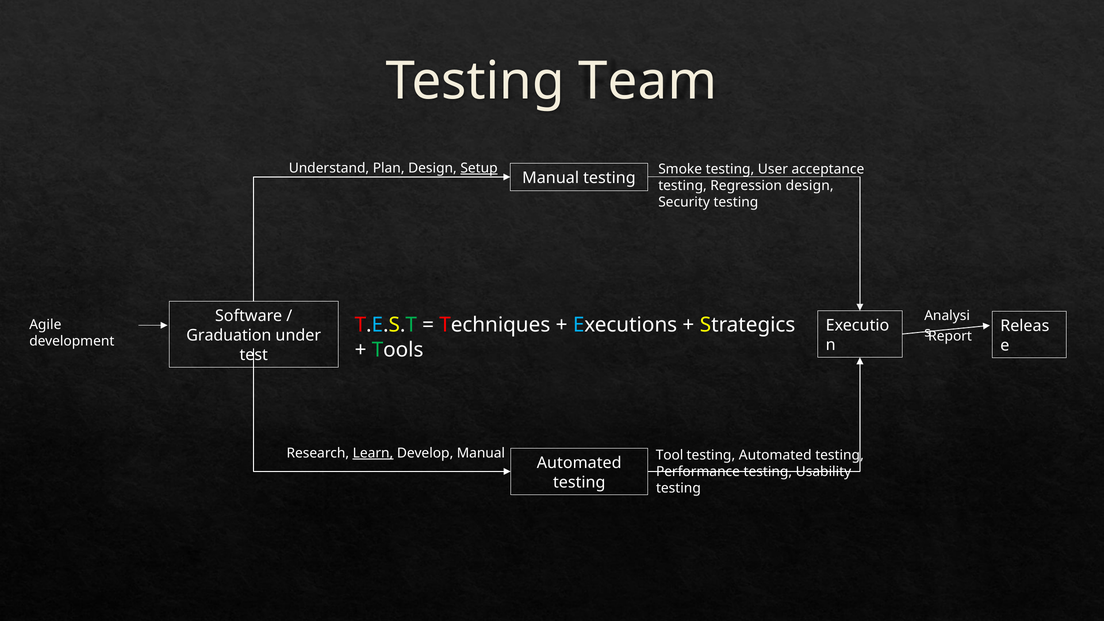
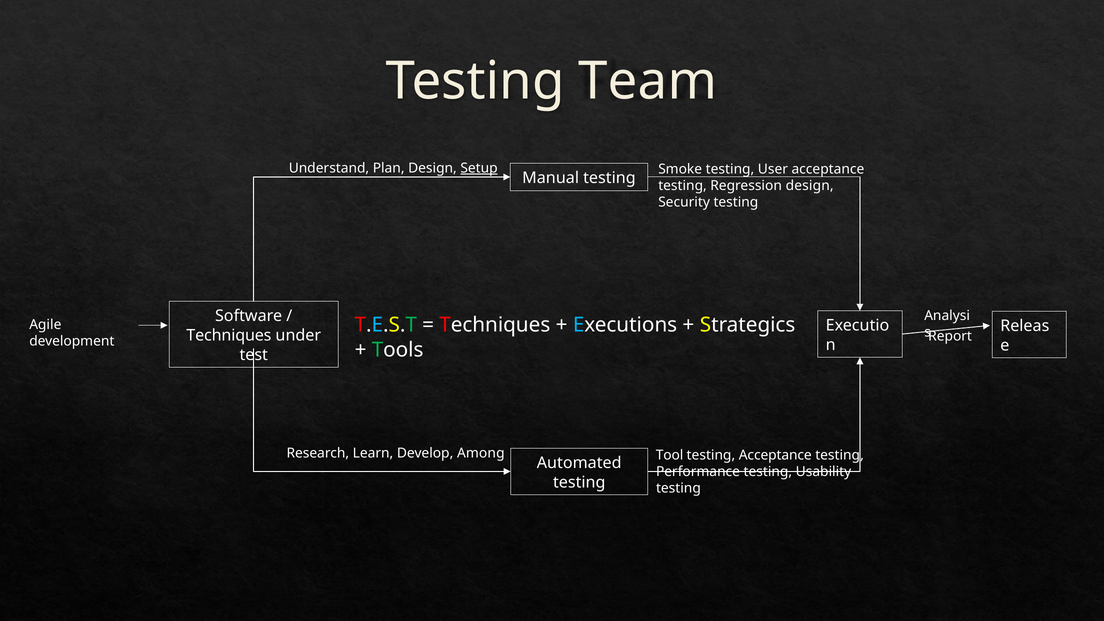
Graduation: Graduation -> Techniques (229, 335)
Learn underline: present -> none (373, 453)
Develop Manual: Manual -> Among (481, 453)
Automated: Automated -> Acceptance (775, 455)
